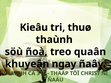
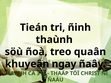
Kieâu: Kieâu -> Tieán (34, 28)
thuø: thuø -> ñinh (79, 28)
ñoà underline: present -> none (37, 52)
